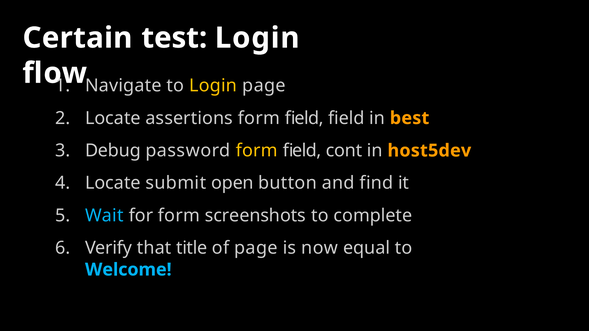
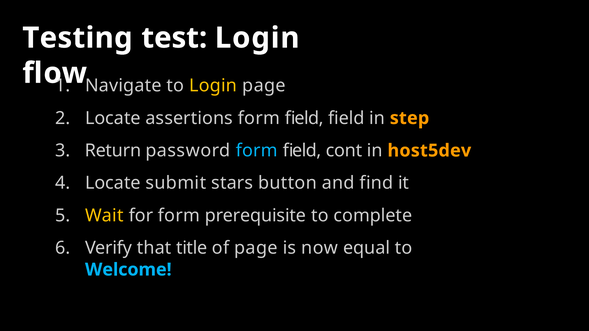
Certain: Certain -> Testing (77, 38)
best: best -> step (410, 118)
Debug: Debug -> Return (113, 151)
form colour: yellow -> light blue (257, 151)
open: open -> stars (232, 183)
Wait colour: light blue -> yellow (104, 216)
screenshots: screenshots -> prerequisite (255, 216)
